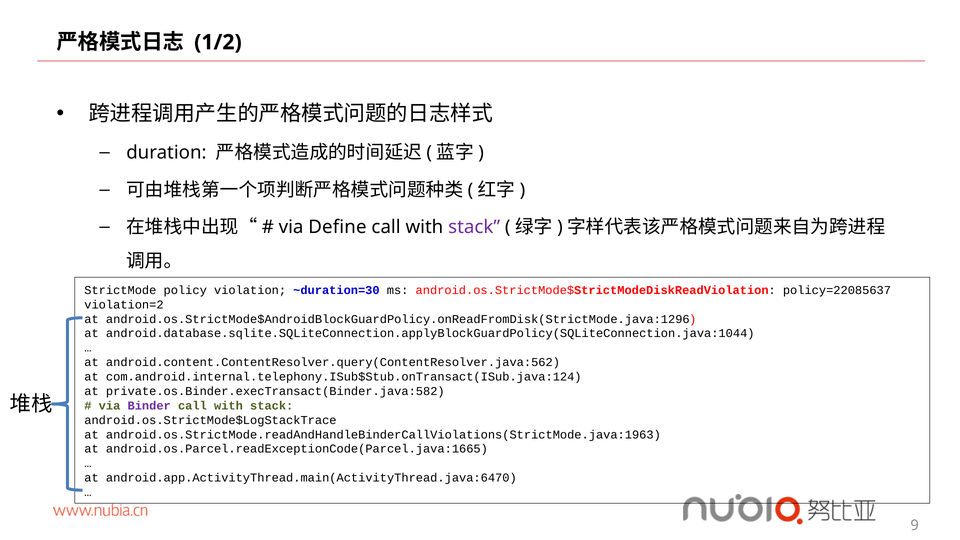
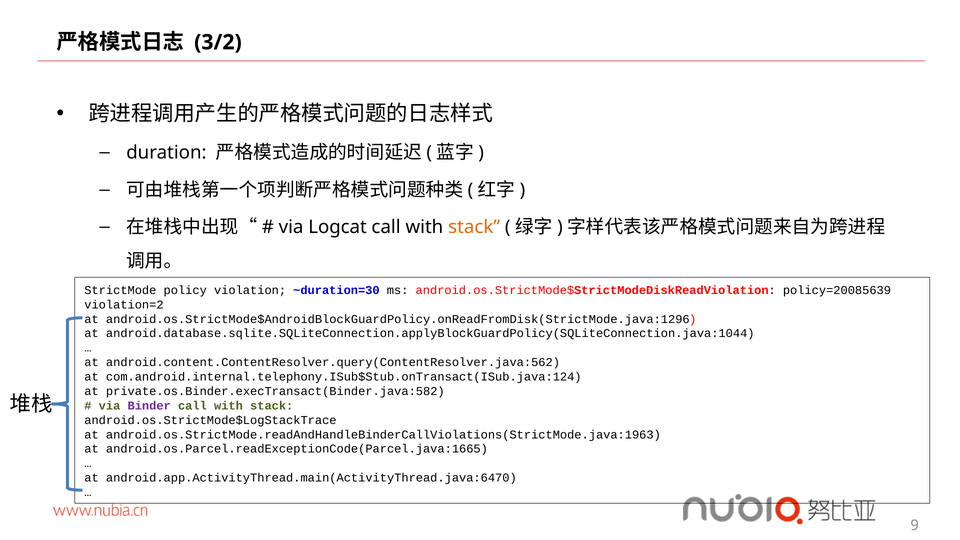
1/2: 1/2 -> 3/2 (218, 42)
Define: Define -> Logcat (338, 227)
stack colour: purple -> orange (474, 227)
policy=22085637: policy=22085637 -> policy=20085639 (837, 290)
